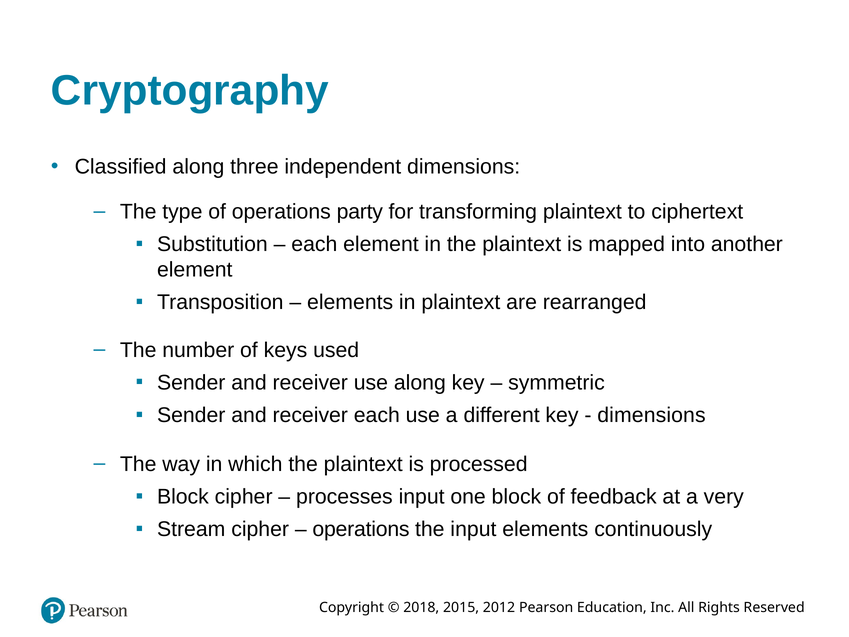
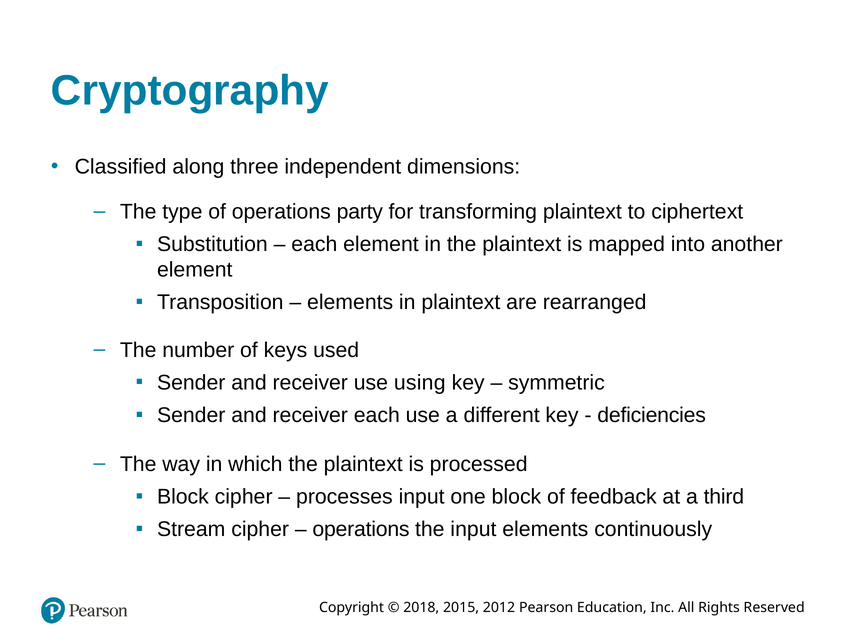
use along: along -> using (420, 382)
dimensions: dimensions -> deficiencies (652, 415)
very: very -> third (724, 496)
